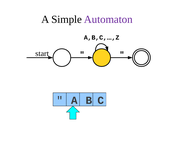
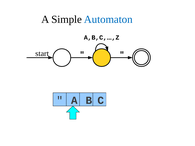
Automaton colour: purple -> blue (108, 19)
